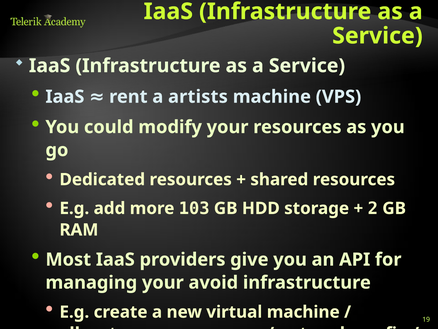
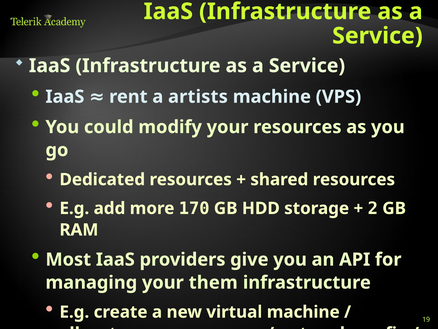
103: 103 -> 170 (194, 208)
avoid: avoid -> them (213, 282)
